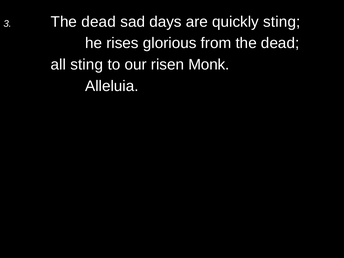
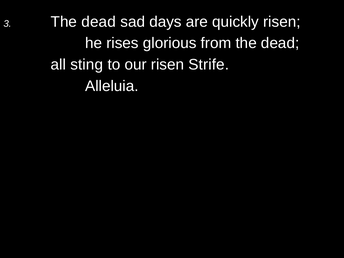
quickly sting: sting -> risen (282, 22)
Monk: Monk -> Strife (209, 65)
